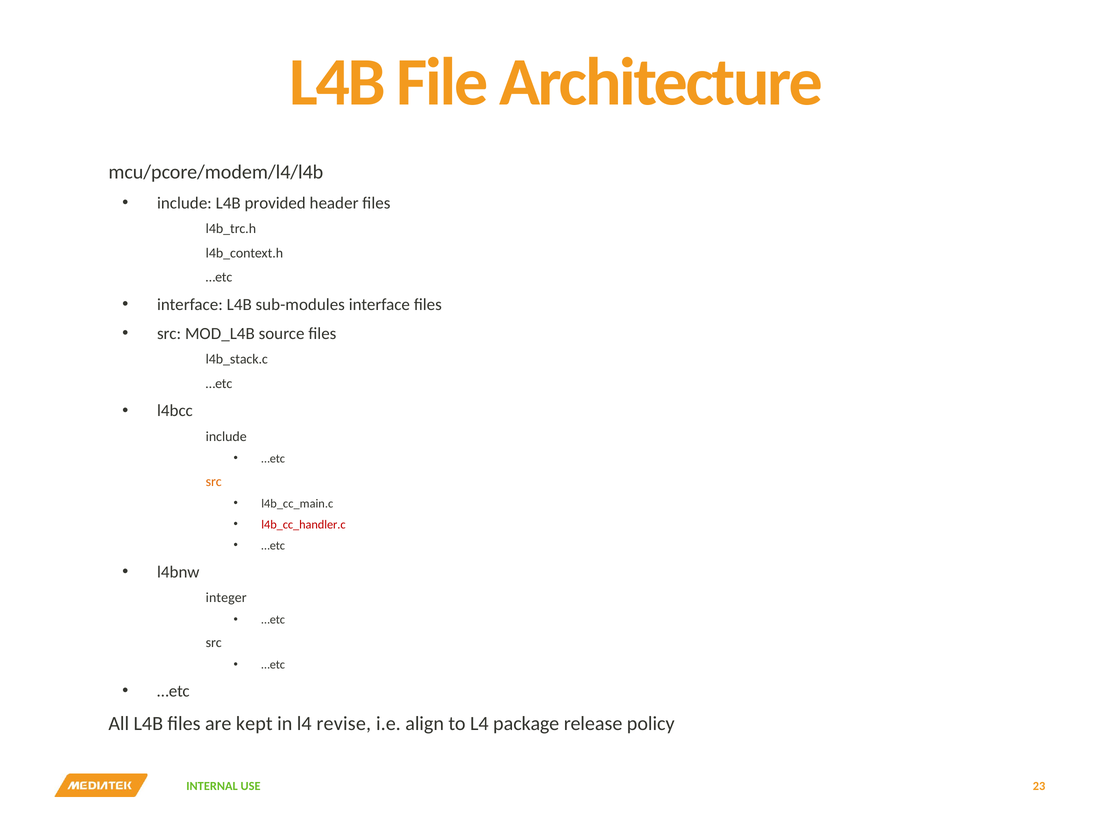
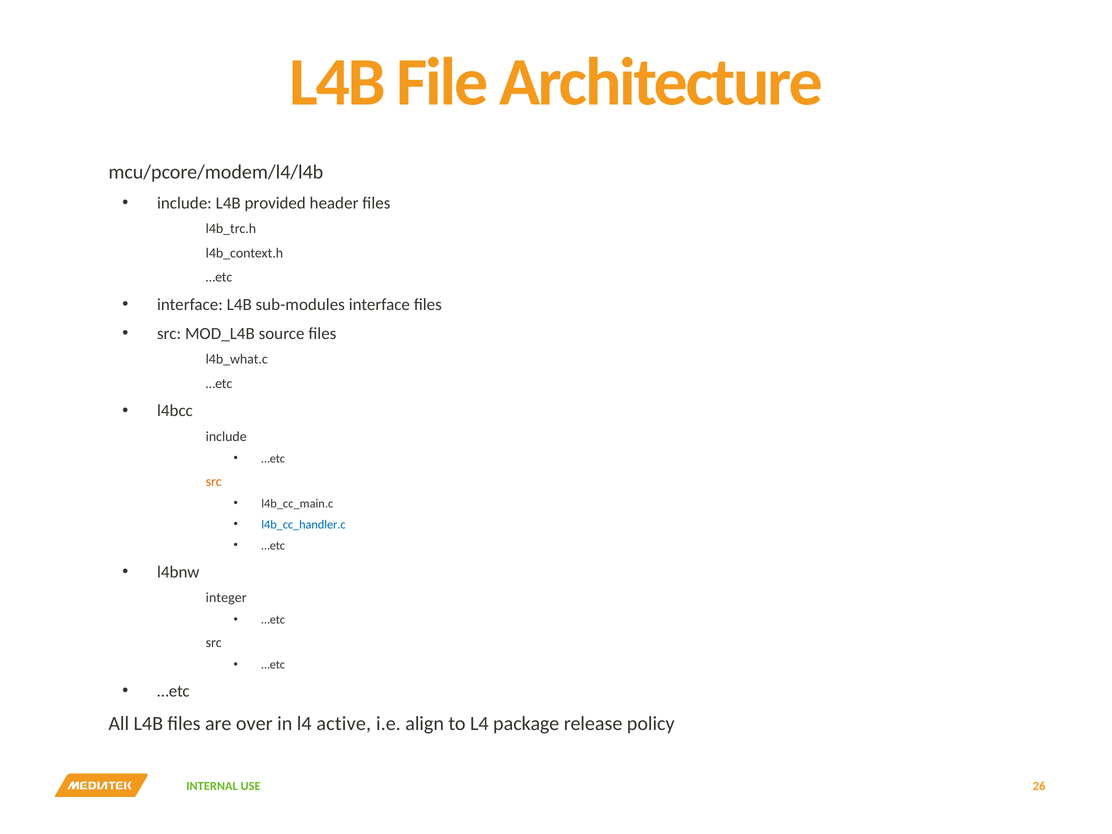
l4b_stack.c: l4b_stack.c -> l4b_what.c (237, 359)
l4b_cc_handler.c colour: red -> blue (303, 525)
kept: kept -> over (254, 724)
revise: revise -> active (344, 724)
23: 23 -> 26 (1039, 786)
